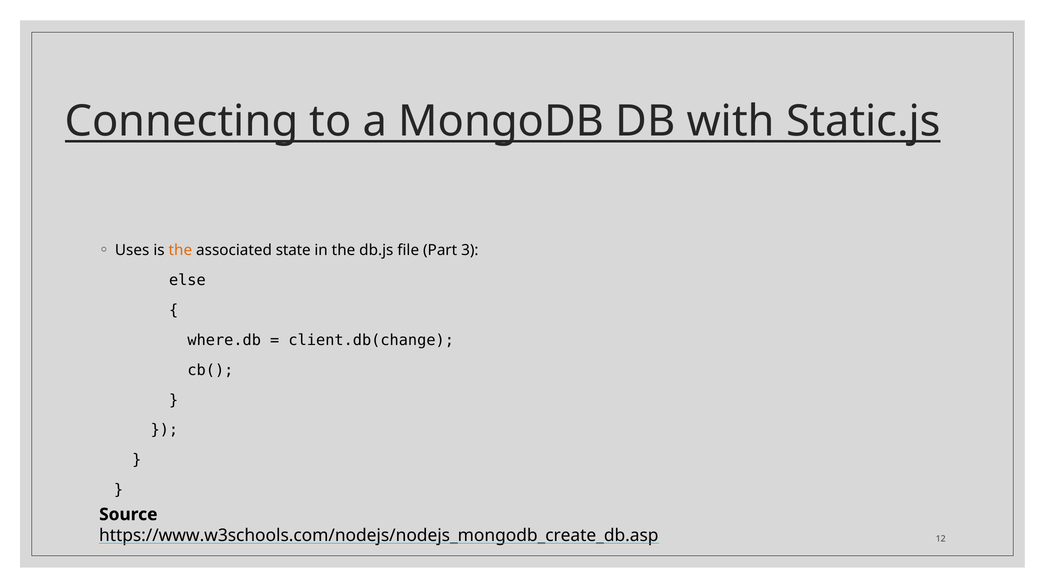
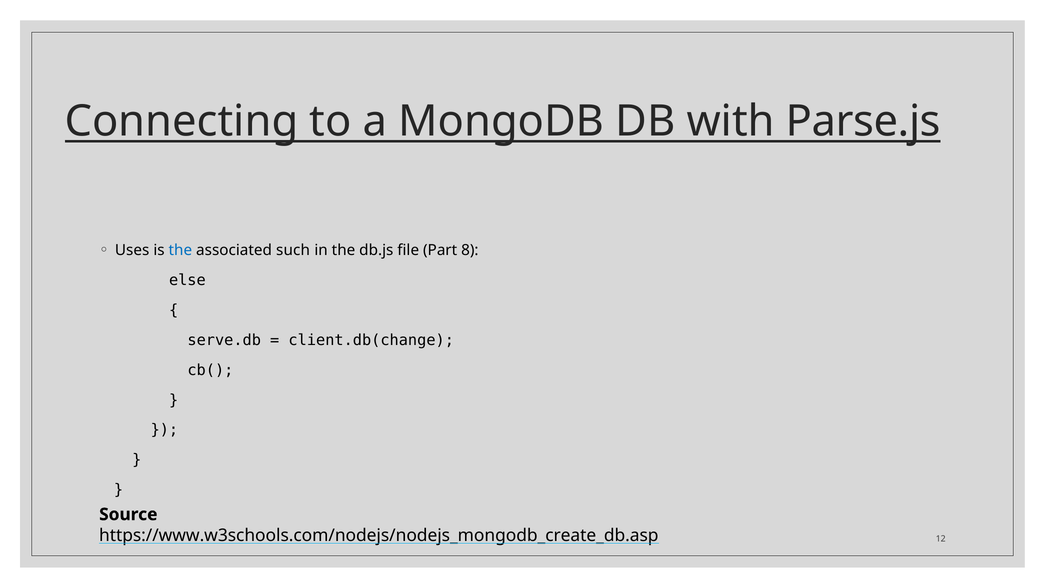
Static.js: Static.js -> Parse.js (863, 121)
the colour: orange -> blue (180, 250)
state: state -> such (293, 250)
3: 3 -> 8 (470, 250)
where.db: where.db -> serve.db (224, 340)
